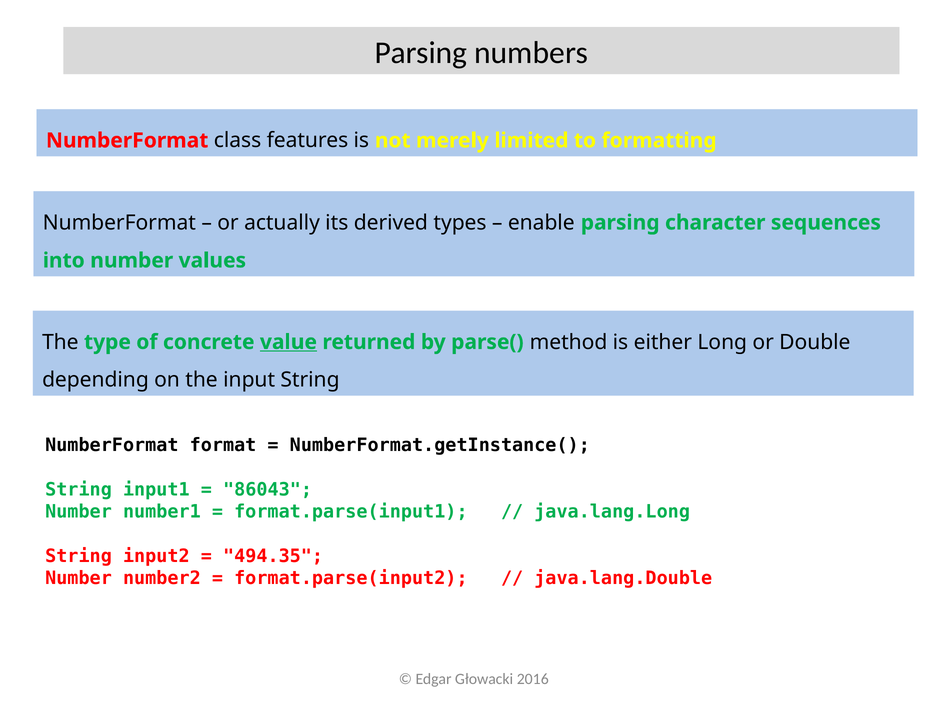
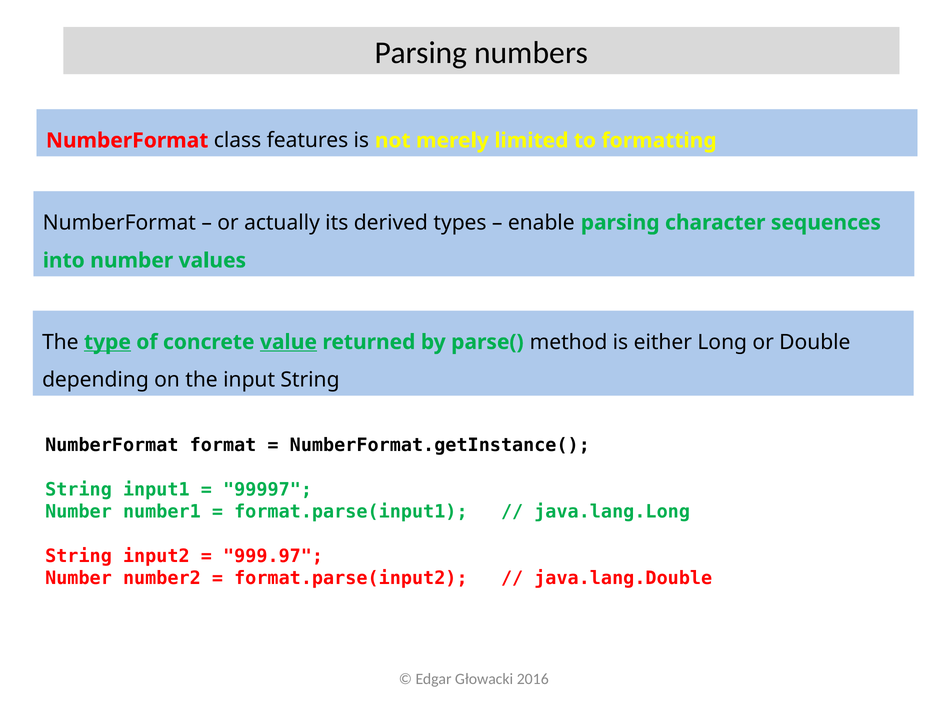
type underline: none -> present (107, 342)
86043: 86043 -> 99997 (268, 490)
494.35: 494.35 -> 999.97 (273, 556)
